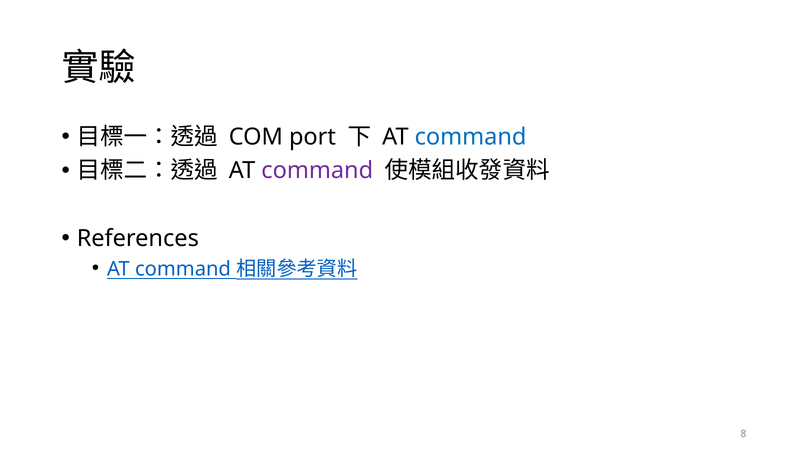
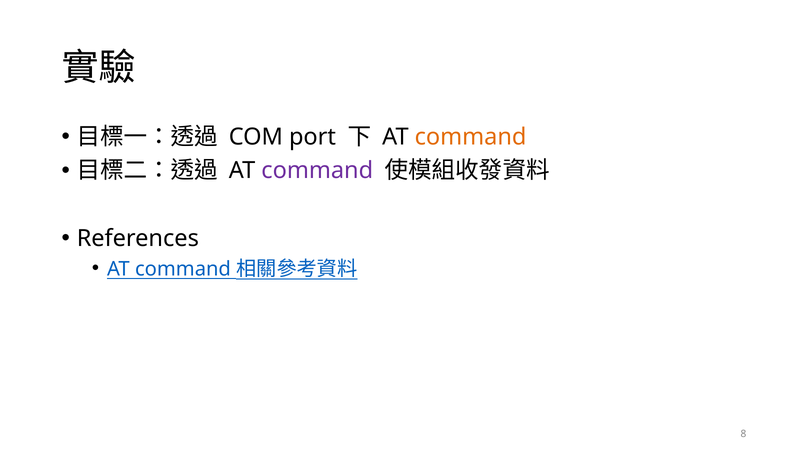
command colour: blue -> orange (471, 137)
